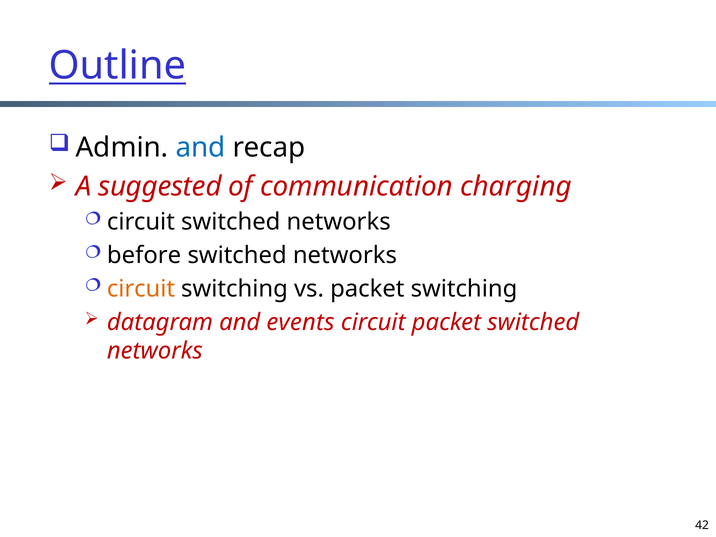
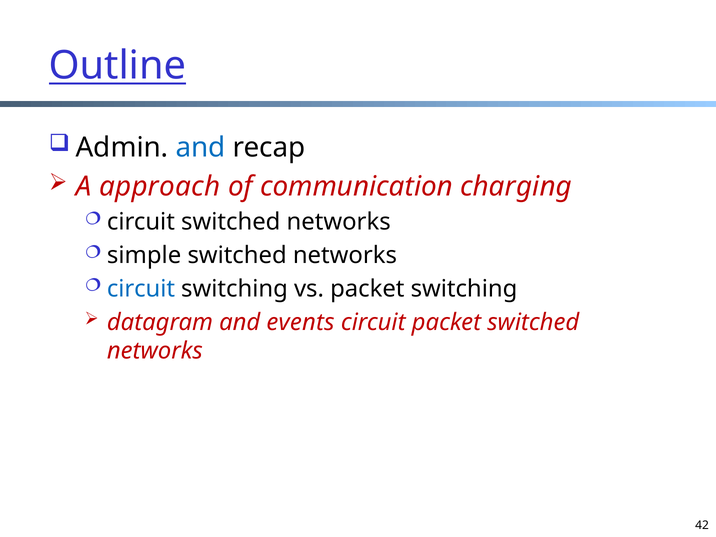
suggested: suggested -> approach (160, 187)
before: before -> simple (144, 255)
circuit colour: orange -> blue (141, 289)
